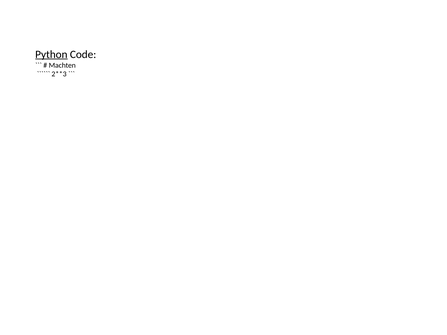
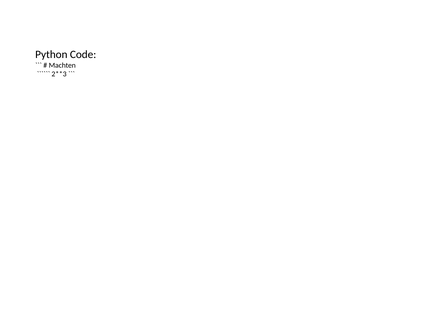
Python underline: present -> none (51, 54)
